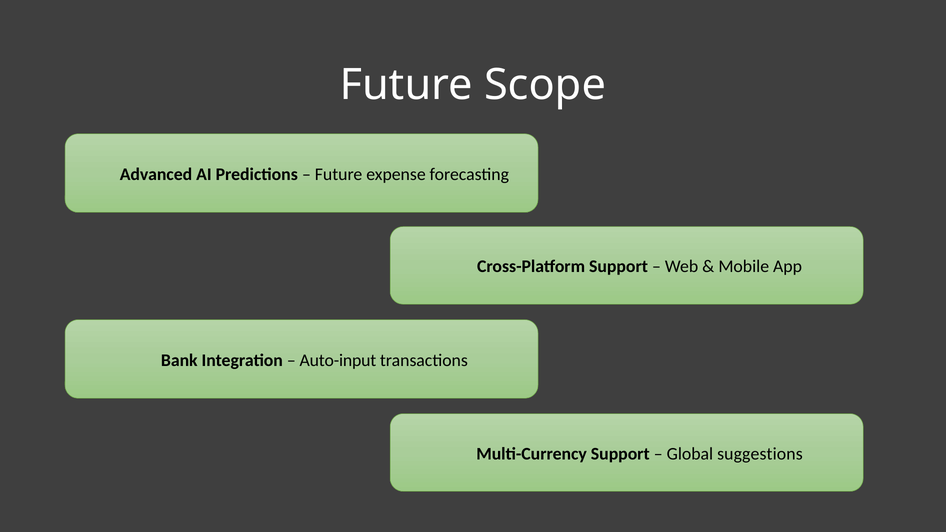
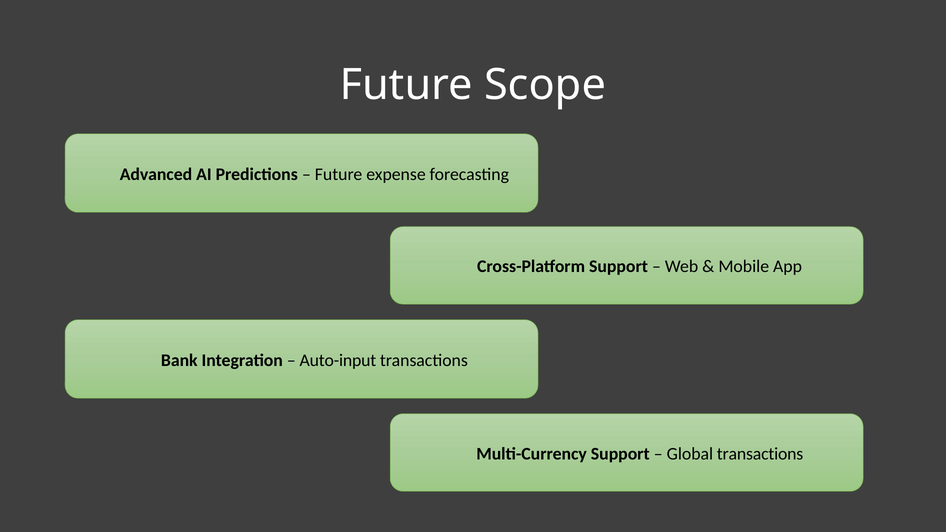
Global suggestions: suggestions -> transactions (760, 454)
